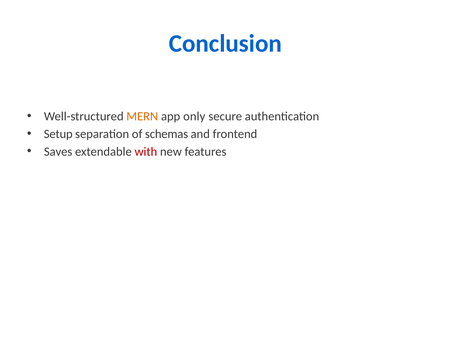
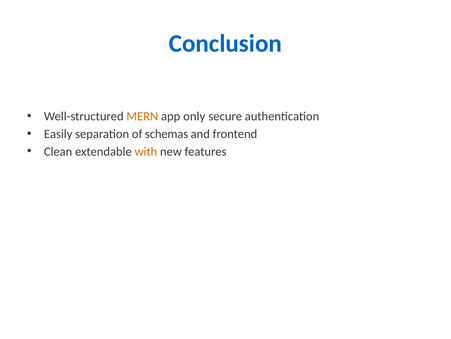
Setup: Setup -> Easily (58, 134)
Saves: Saves -> Clean (58, 151)
with colour: red -> orange (146, 151)
